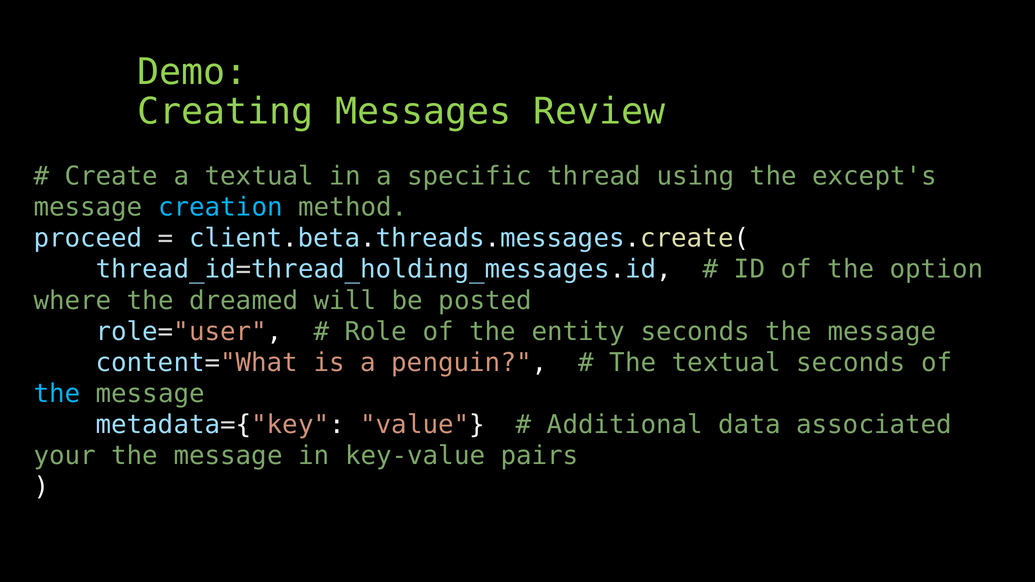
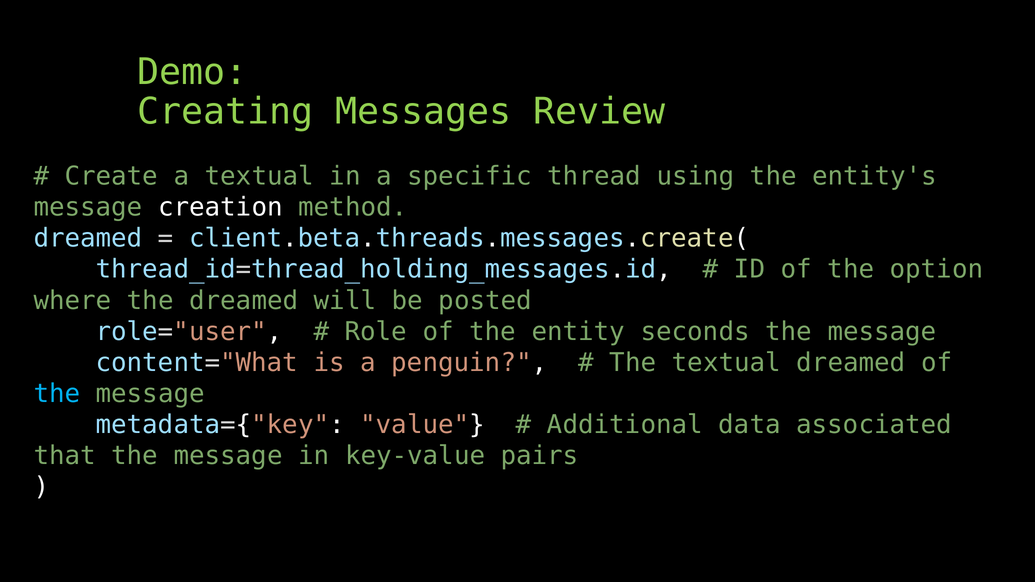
except's: except's -> entity's (875, 176)
creation colour: light blue -> white (220, 207)
proceed: proceed -> dreamed (88, 238)
textual seconds: seconds -> dreamed (851, 363)
your: your -> that (65, 456)
